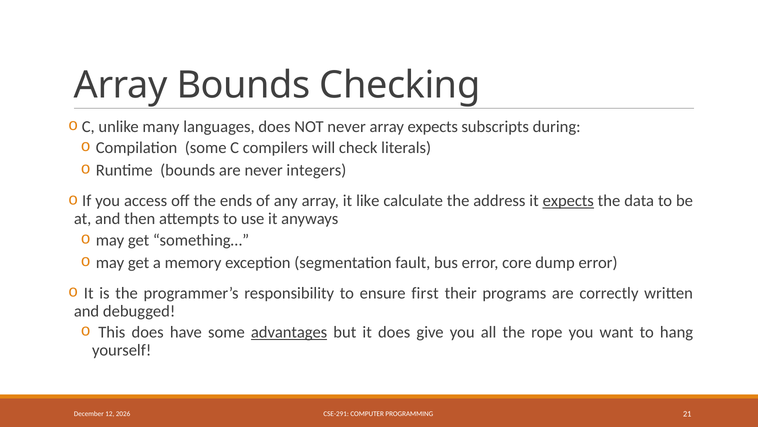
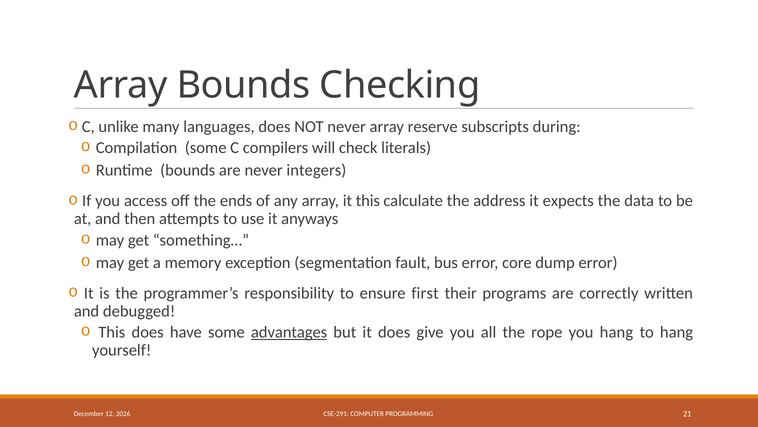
array expects: expects -> reserve (433, 126)
it like: like -> this (368, 201)
expects underline: present -> none (568, 201)
you want: want -> hang (616, 332)
